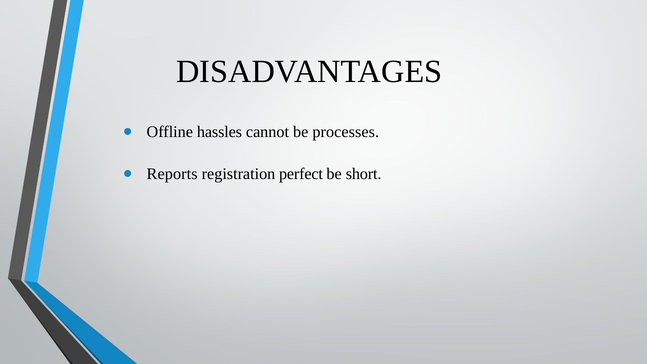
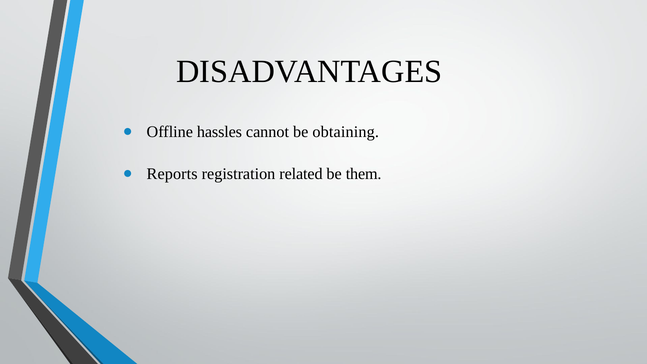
processes: processes -> obtaining (346, 132)
perfect: perfect -> related (301, 174)
short: short -> them (364, 174)
